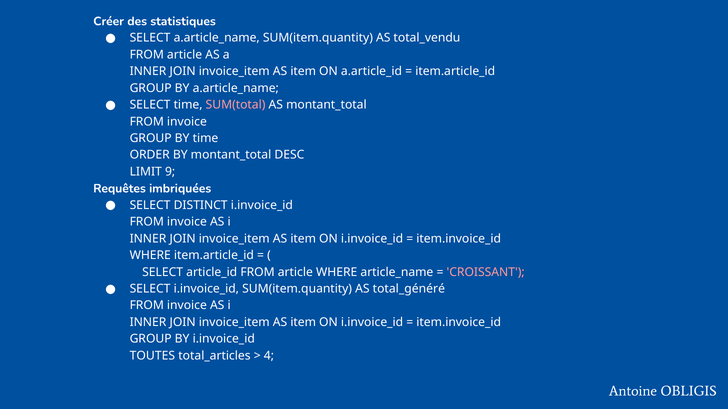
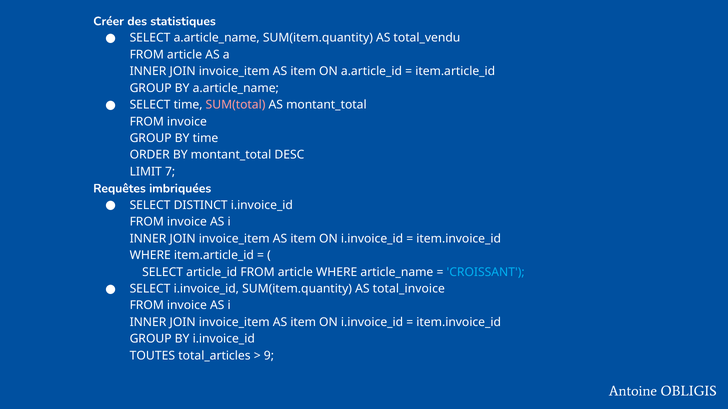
9: 9 -> 7 (170, 172)
CROISSANT colour: pink -> light blue (486, 272)
total_généré: total_généré -> total_invoice (409, 289)
4: 4 -> 9 (269, 356)
